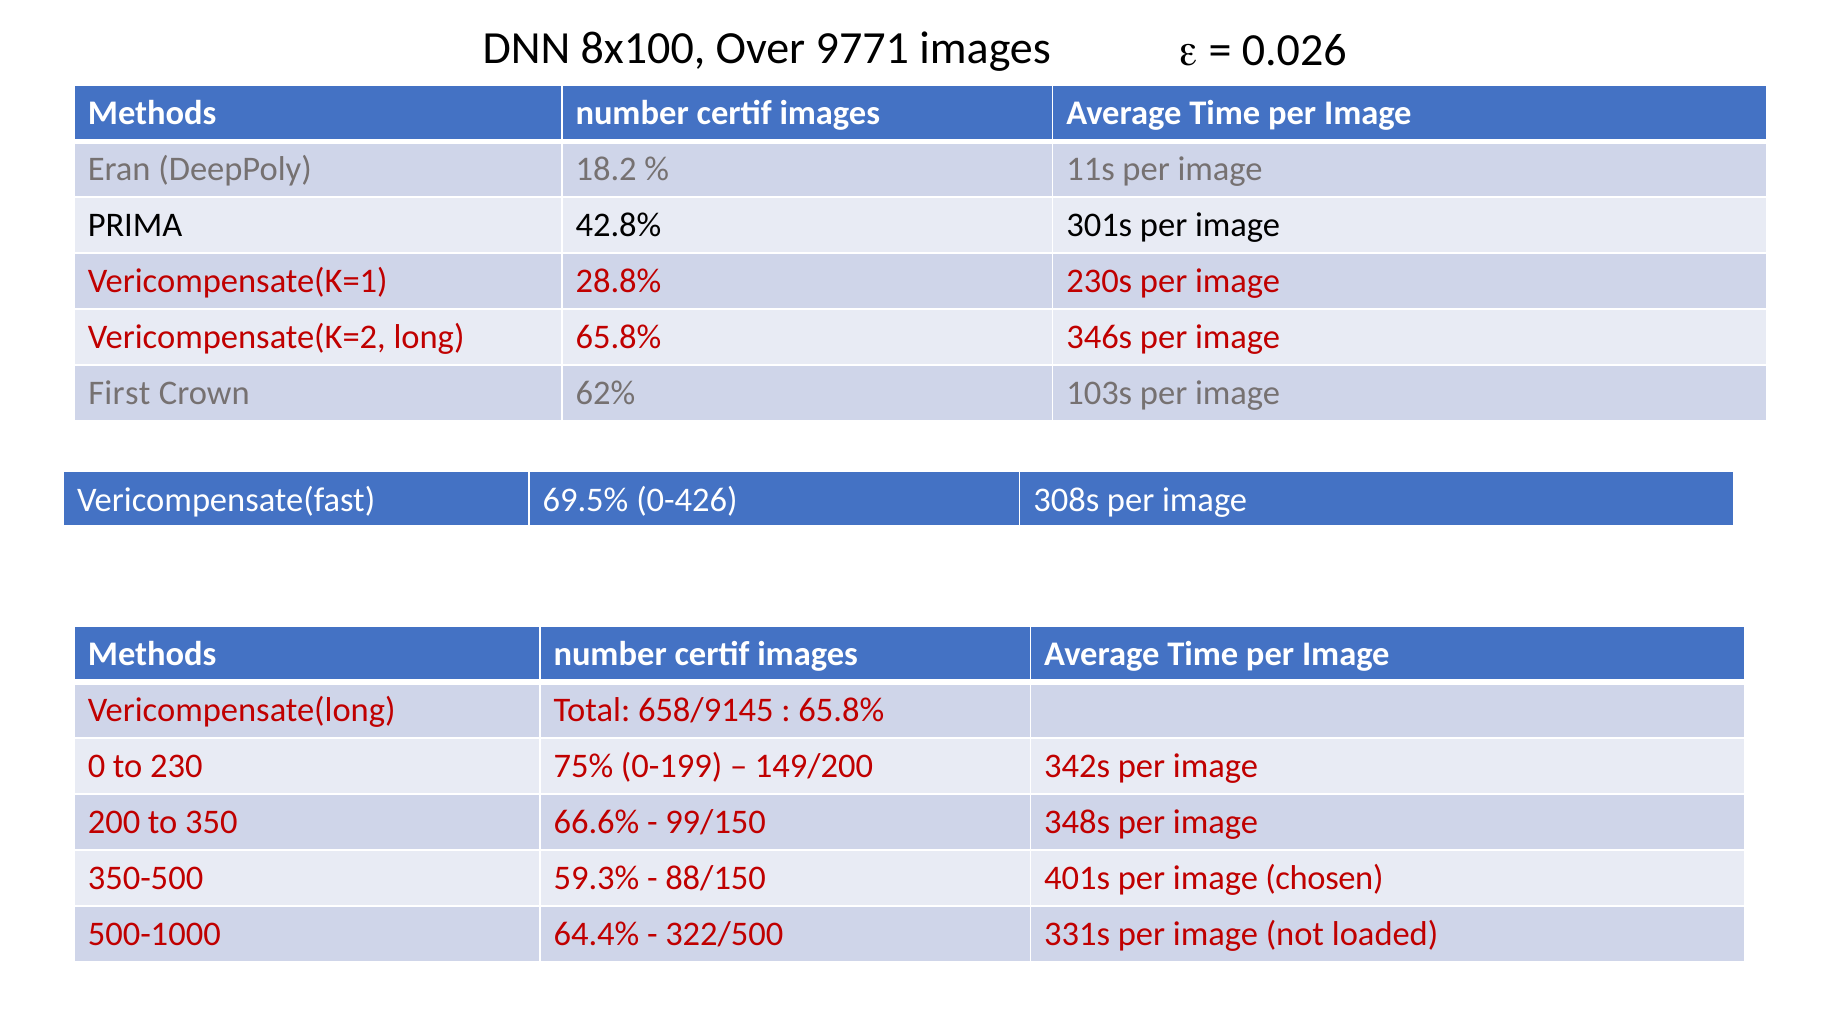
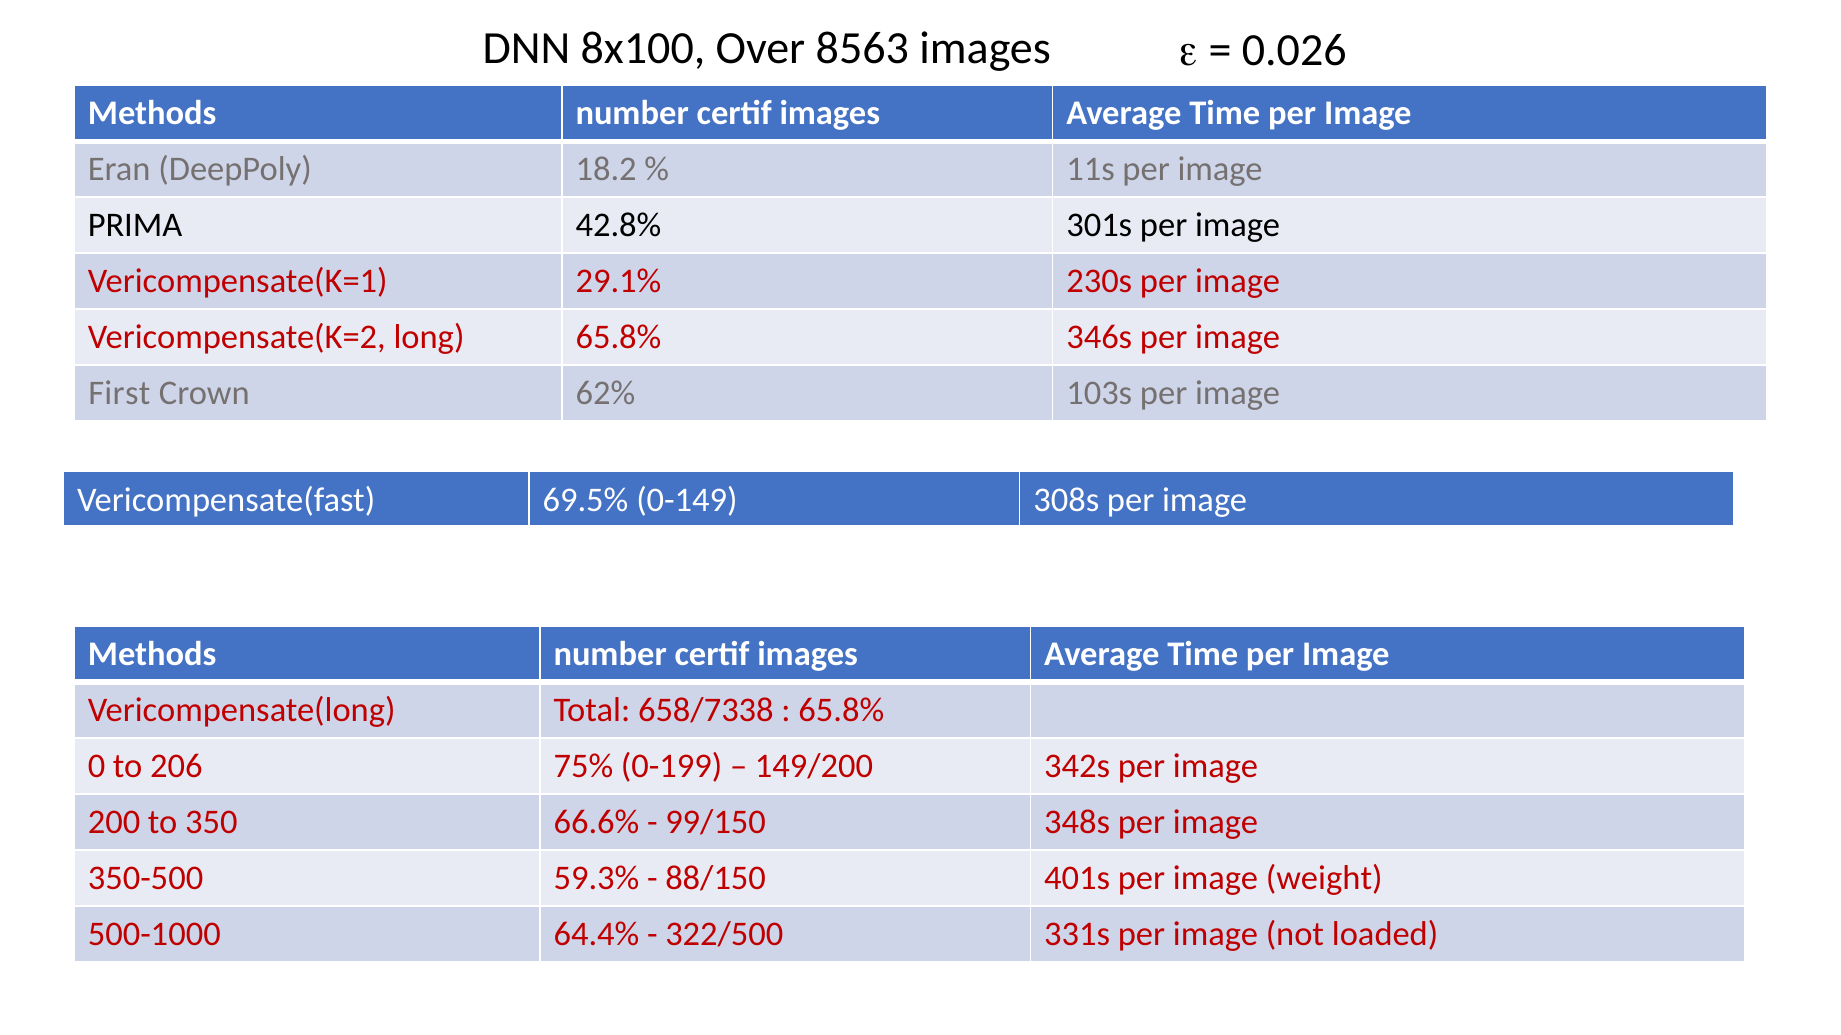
9771: 9771 -> 8563 (862, 48)
28.8%: 28.8% -> 29.1% (618, 281)
0-426: 0-426 -> 0-149 (687, 500)
658/9145: 658/9145 -> 658/7338 (706, 711)
230: 230 -> 206 (176, 767)
chosen: chosen -> weight (1324, 879)
